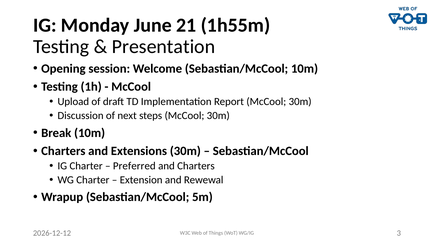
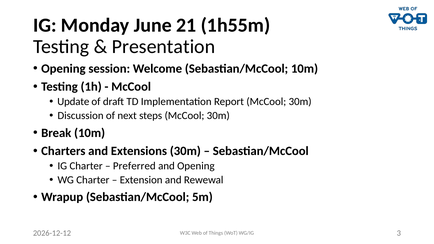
Upload: Upload -> Update (73, 102)
and Charters: Charters -> Opening (196, 166)
